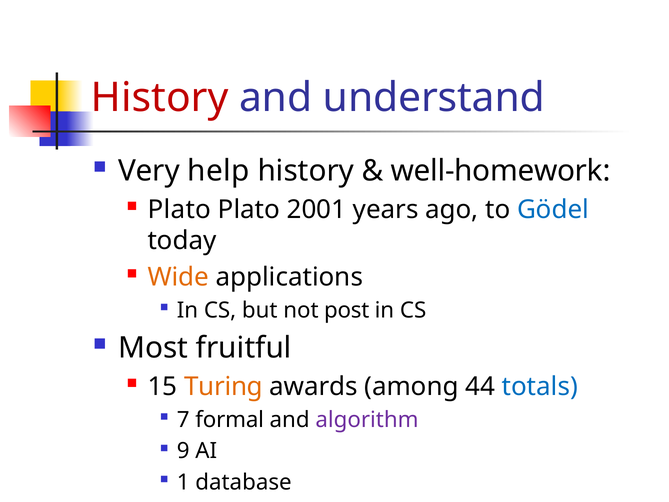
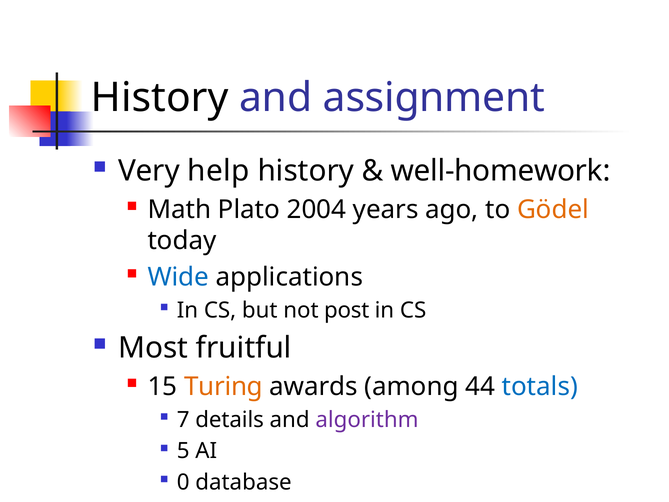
History colour: red -> black (160, 98)
understand: understand -> assignment (434, 98)
Plato: Plato -> Math (179, 209)
2001: 2001 -> 2004 (316, 209)
Gödel colour: blue -> orange (553, 209)
Wide colour: orange -> blue (178, 277)
formal: formal -> details (230, 420)
9: 9 -> 5 (183, 451)
1: 1 -> 0 (183, 482)
